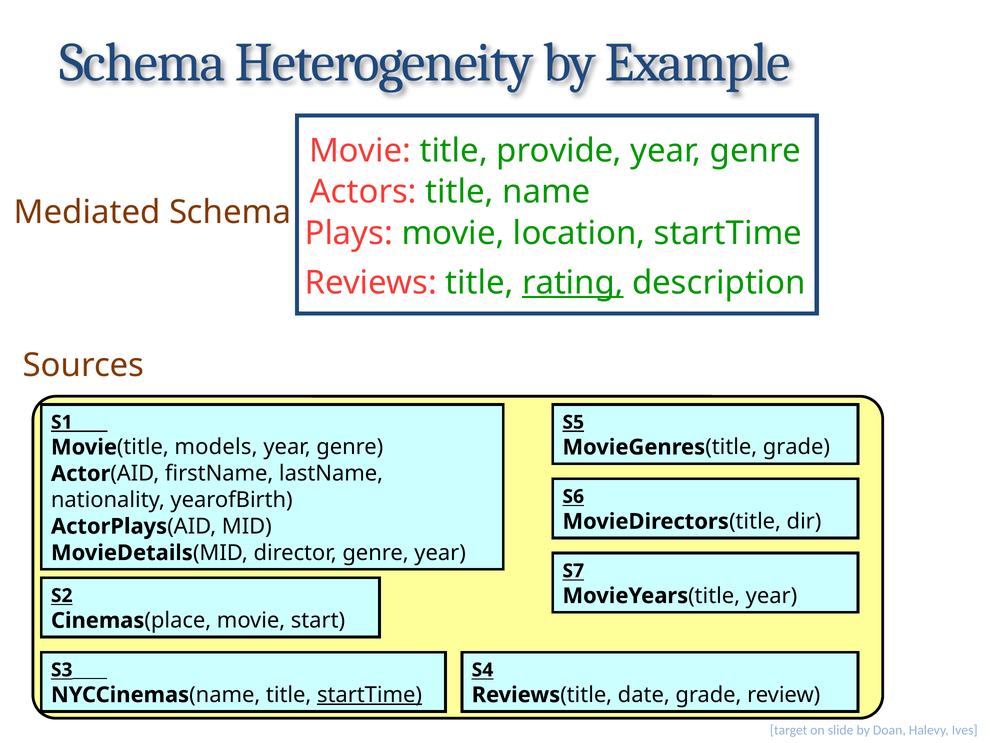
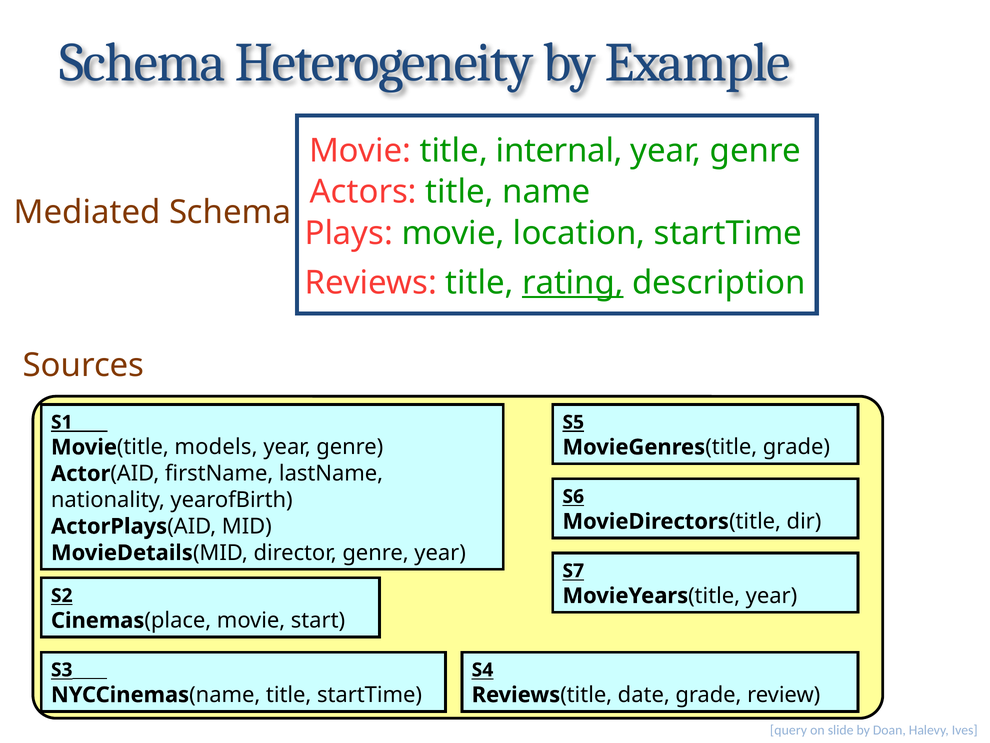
provide: provide -> internal (559, 151)
startTime underline: present -> none (370, 694)
target: target -> query (789, 730)
